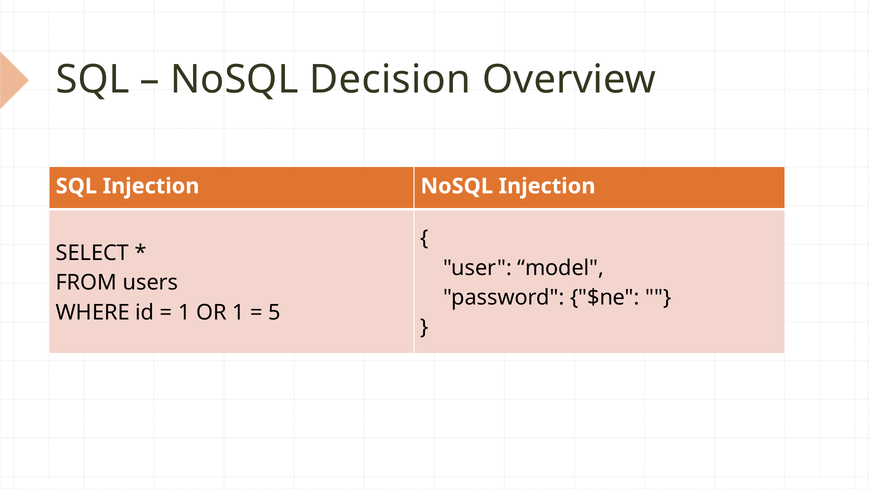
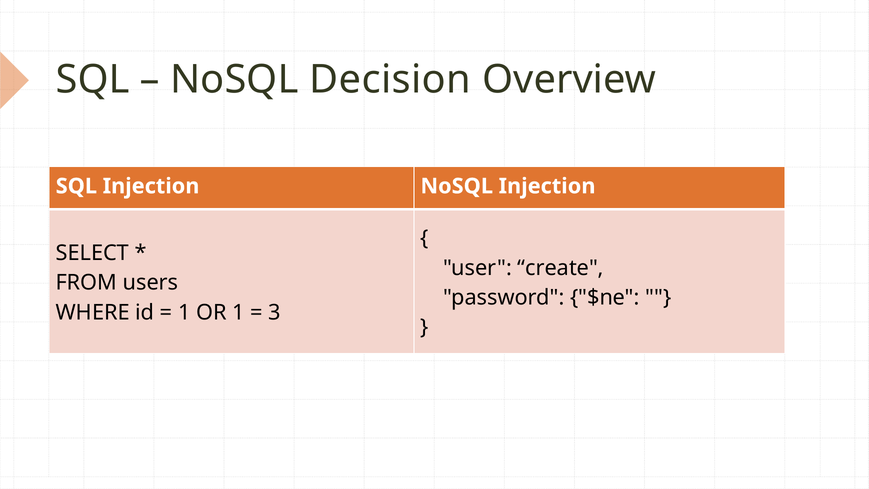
model: model -> create (561, 268)
5: 5 -> 3 (275, 312)
